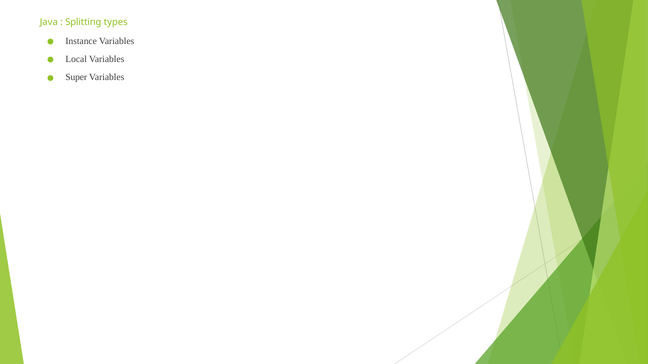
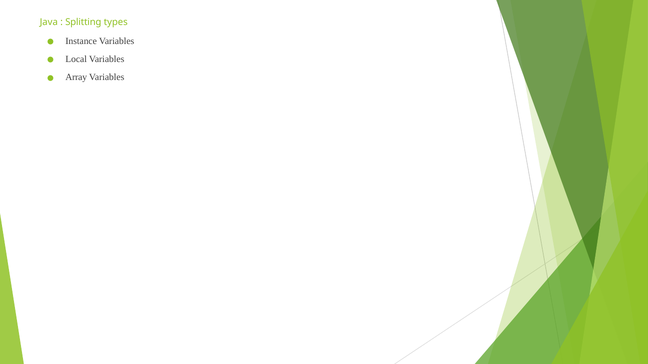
Super: Super -> Array (76, 77)
